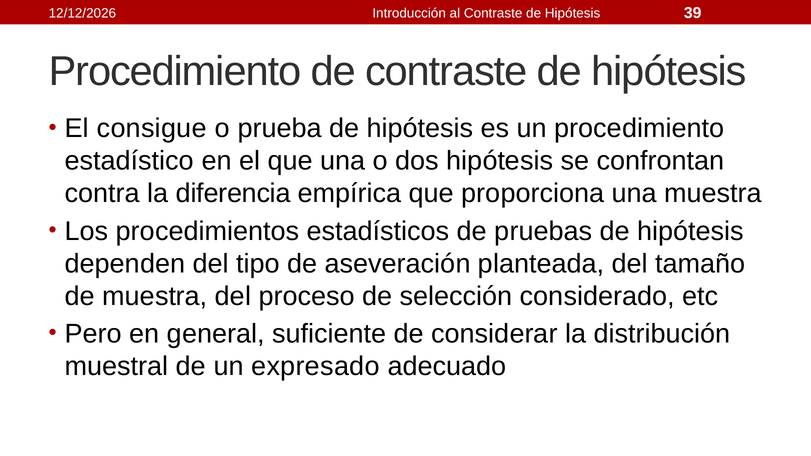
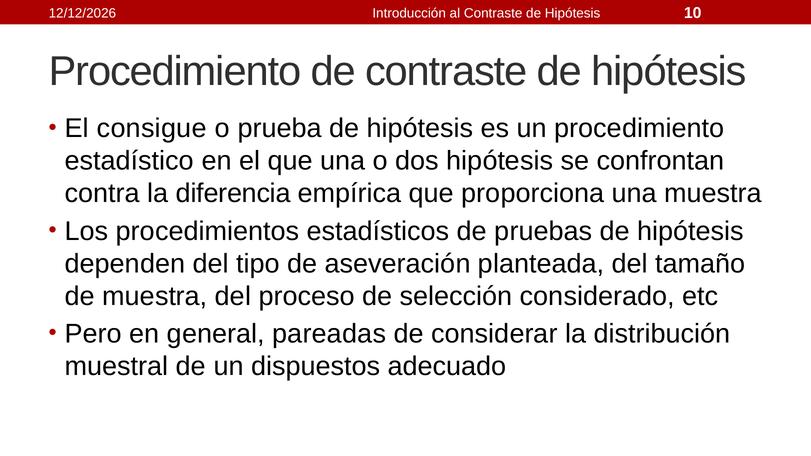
39: 39 -> 10 (693, 13)
suficiente: suficiente -> pareadas (329, 334)
expresado: expresado -> dispuestos (316, 366)
